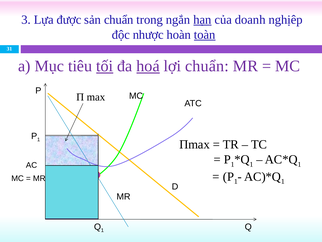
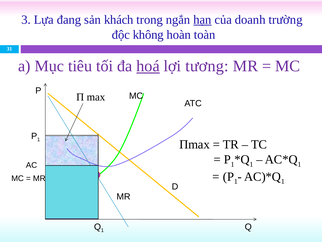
được: được -> đang (69, 20)
sản chuẩn: chuẩn -> khách (119, 20)
nghịêp: nghịêp -> trường (286, 20)
nhược: nhược -> không (148, 35)
toàn underline: present -> none (205, 35)
tối underline: present -> none (105, 66)
lợi chuẩn: chuẩn -> tương (207, 66)
